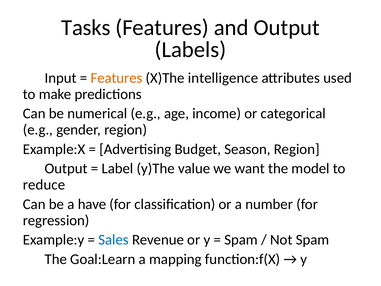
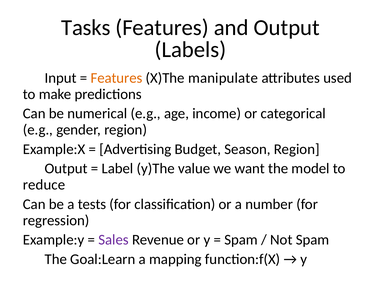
intelligence: intelligence -> manipulate (223, 78)
have: have -> tests (92, 204)
Sales colour: blue -> purple (114, 240)
